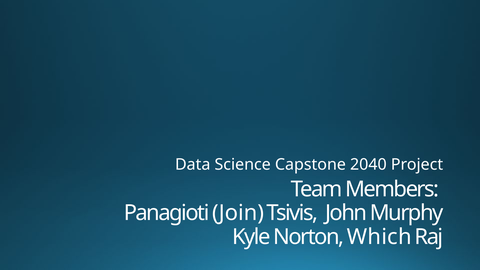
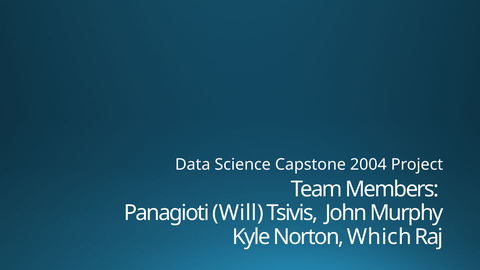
2040: 2040 -> 2004 (368, 165)
Join: Join -> Will (238, 213)
